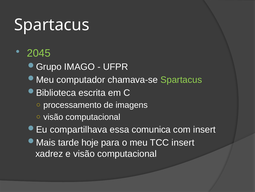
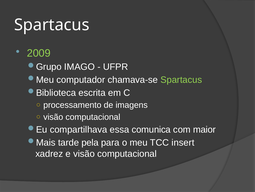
2045: 2045 -> 2009 (39, 53)
com insert: insert -> maior (204, 129)
hoje: hoje -> pela (90, 142)
